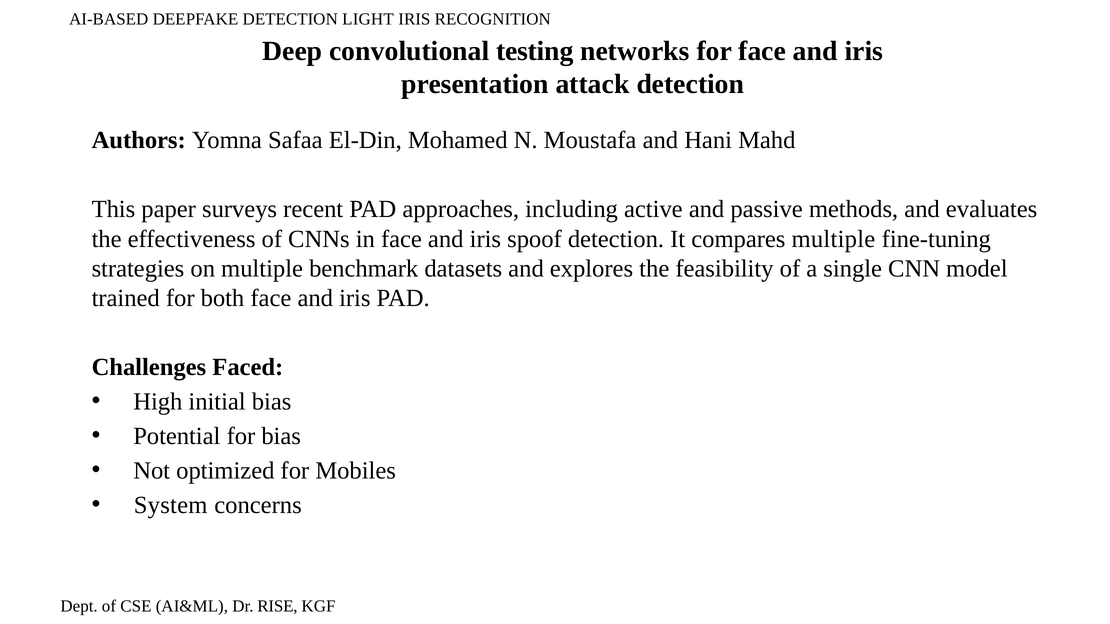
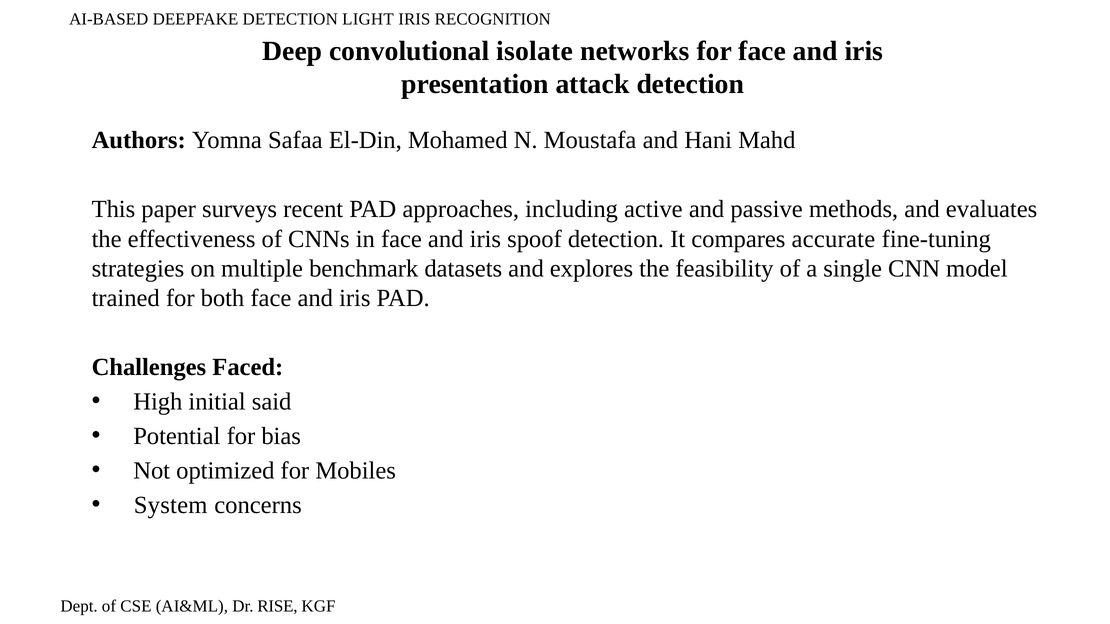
testing: testing -> isolate (535, 51)
compares multiple: multiple -> accurate (833, 239)
initial bias: bias -> said (272, 402)
